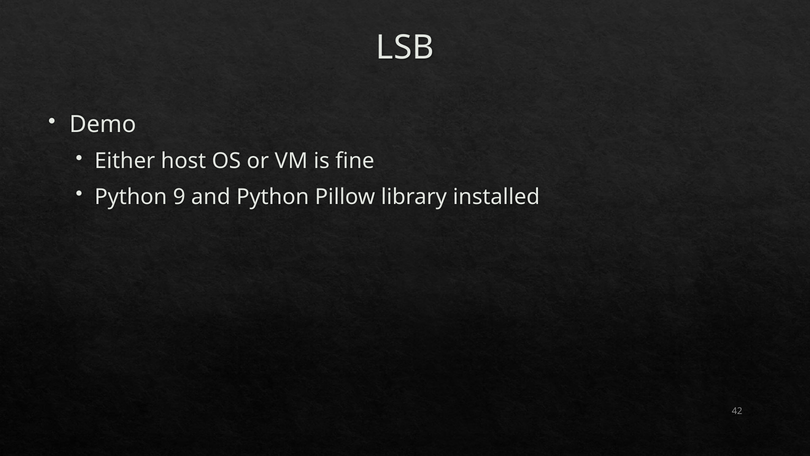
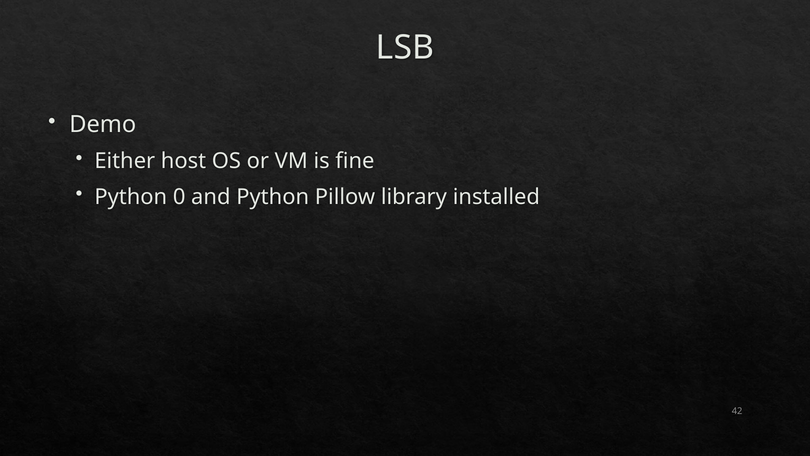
9: 9 -> 0 (179, 197)
